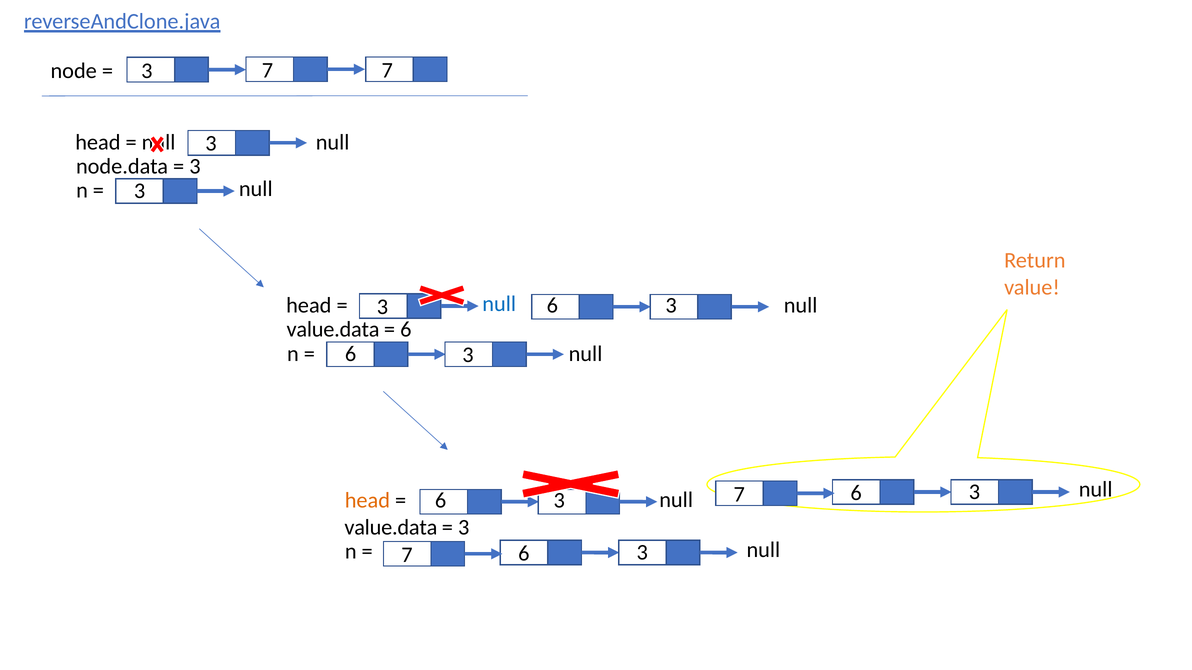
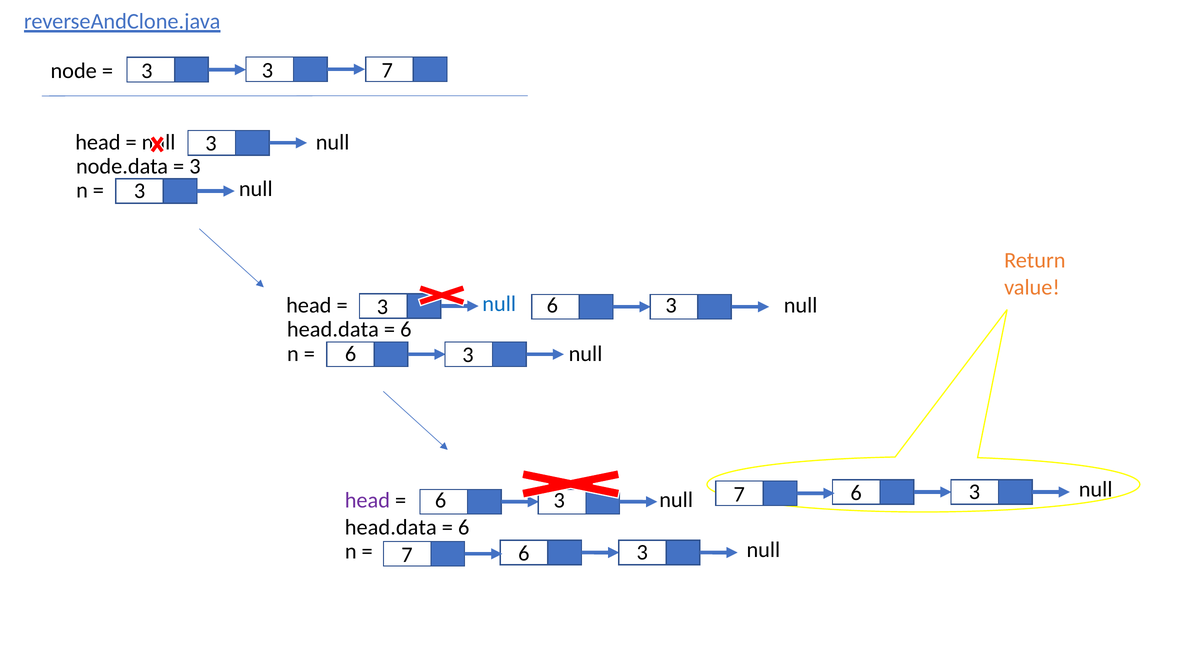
7: 7 -> 3 (267, 71)
value.data: value.data -> head.data (333, 330)
head colour: orange -> purple (367, 501)
value.data: value.data -> head.data (391, 528)
3: 3 -> 6 (464, 528)
